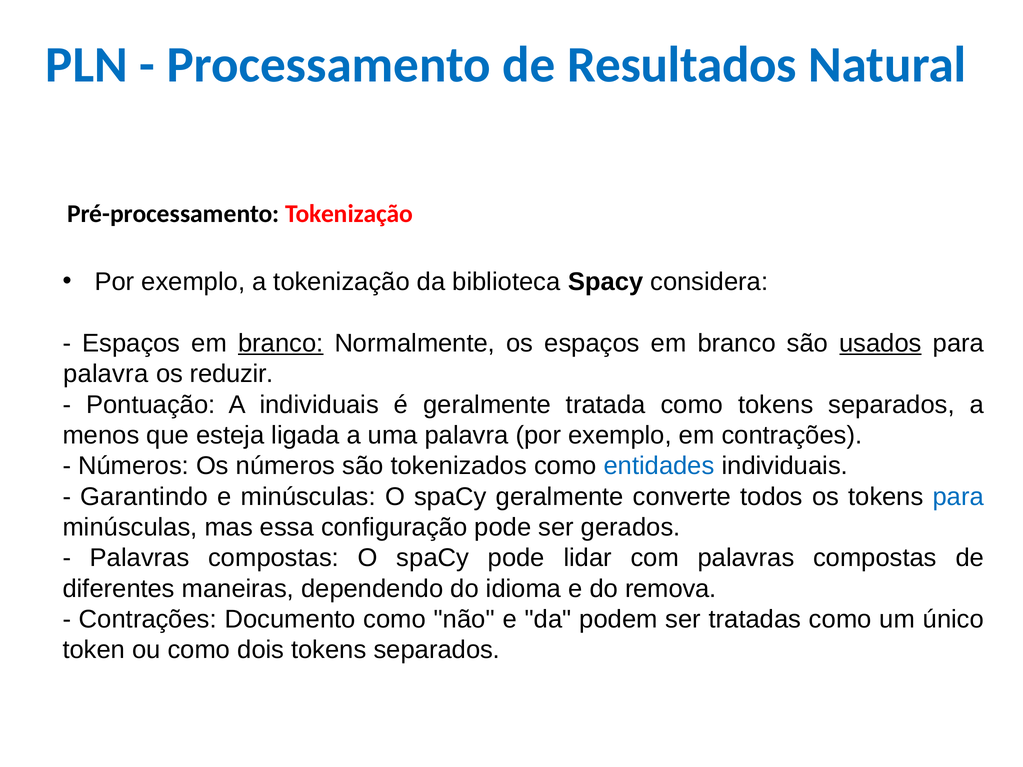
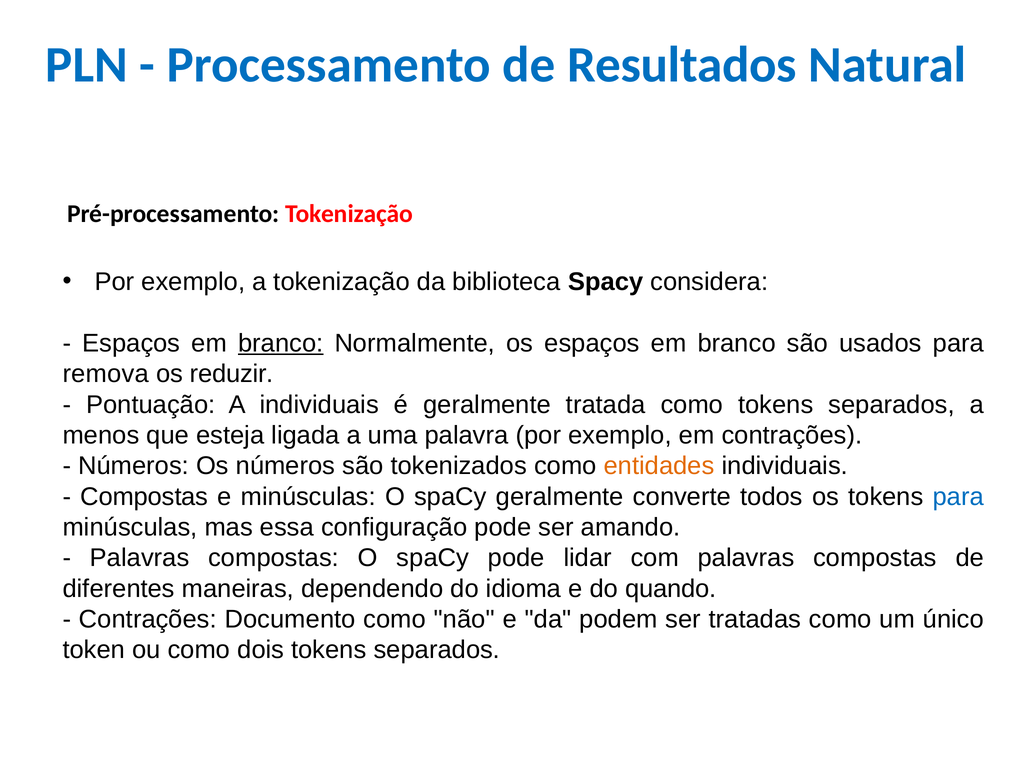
usados underline: present -> none (880, 343)
palavra: palavra -> remova (106, 374)
entidades colour: blue -> orange (659, 466)
Garantindo: Garantindo -> Compostas (144, 497)
gerados: gerados -> amando (631, 527)
remova: remova -> quando (671, 589)
